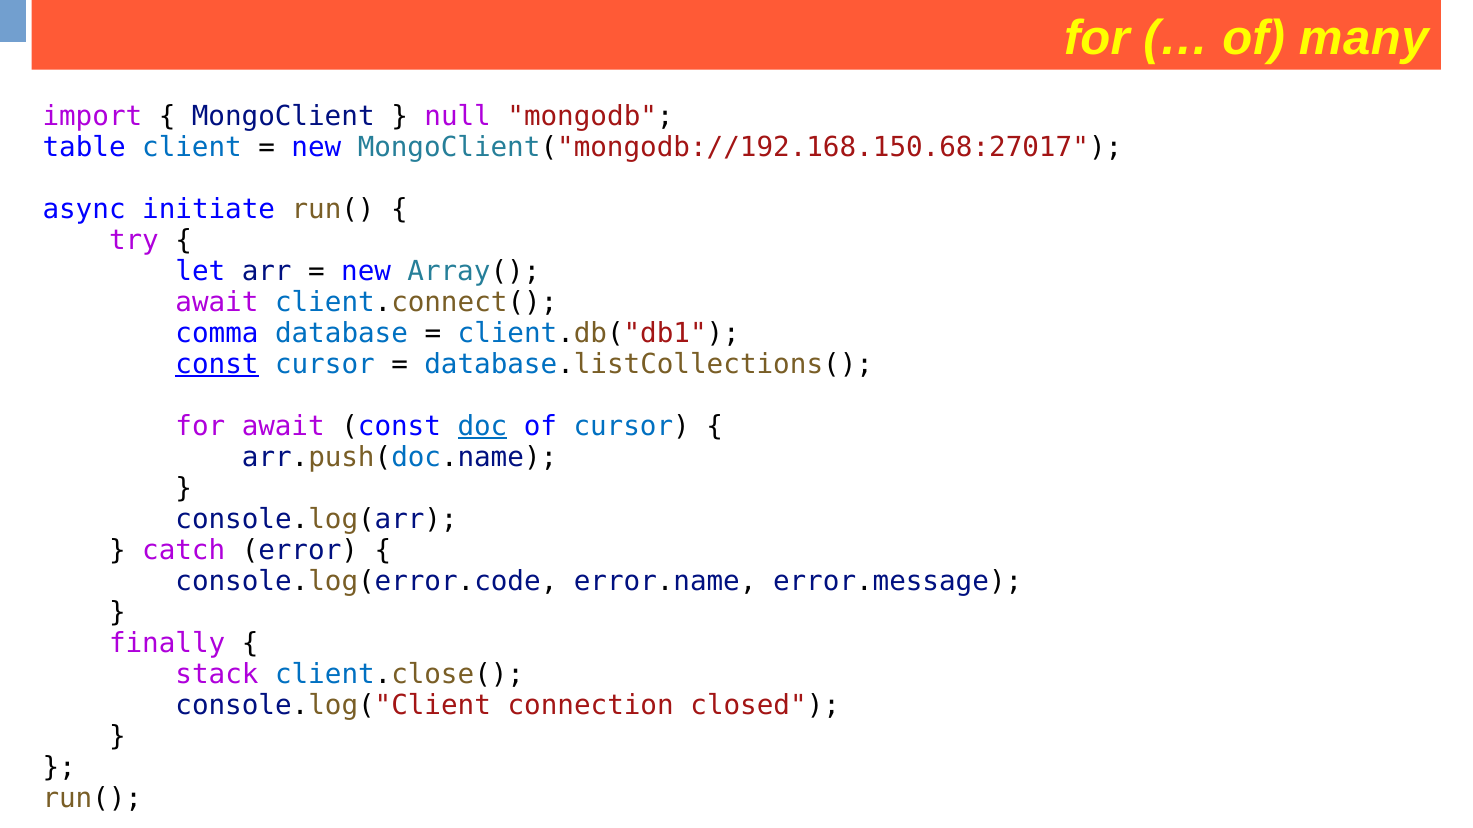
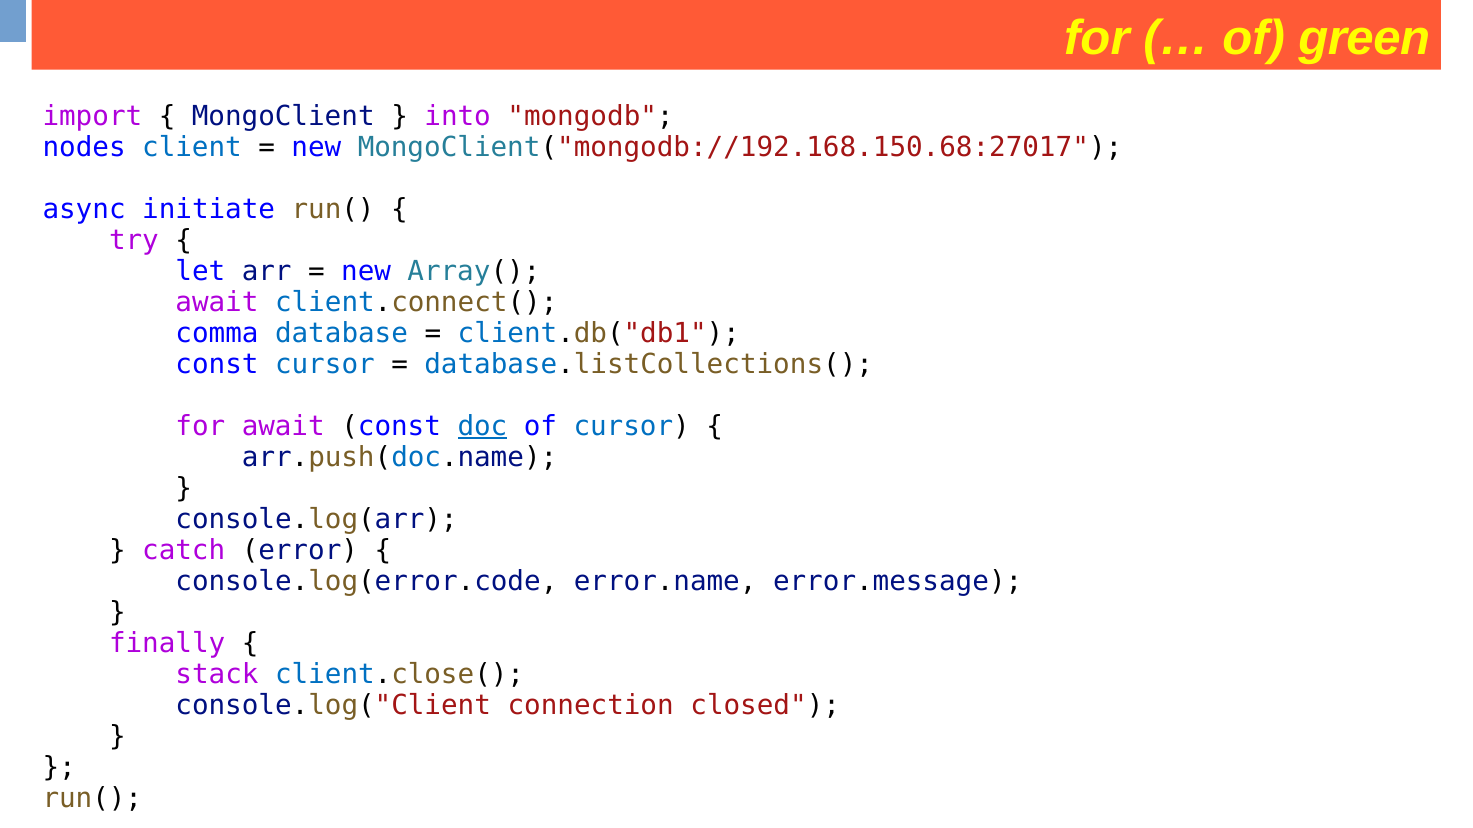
many: many -> green (1364, 38)
null: null -> into (458, 116)
table: table -> nodes (84, 147)
const underline: present -> none (217, 365)
